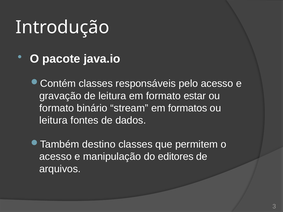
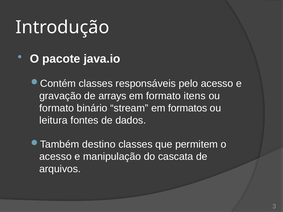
de leitura: leitura -> arrays (112, 96)
estar: estar -> itens (195, 96)
editores: editores -> cascata (176, 157)
